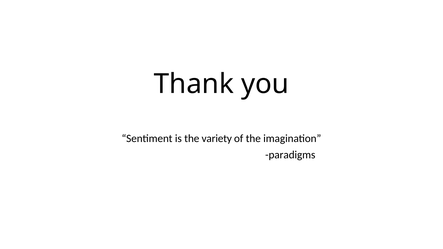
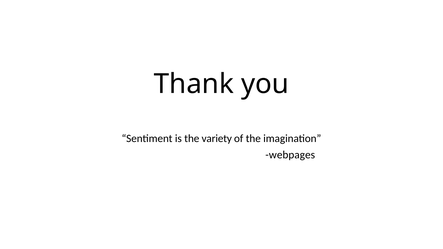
paradigms: paradigms -> webpages (290, 155)
